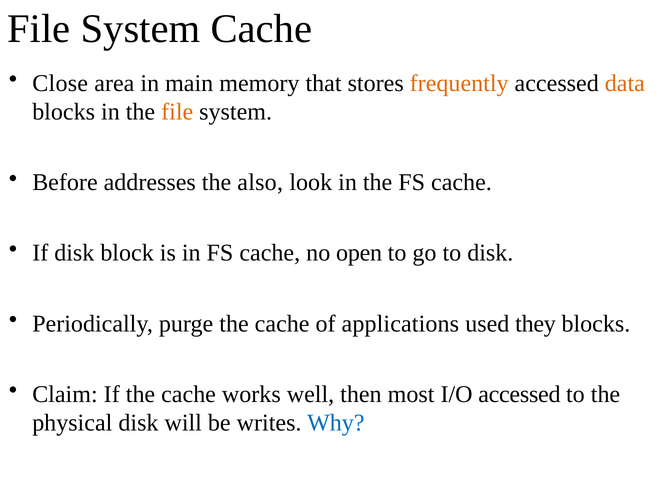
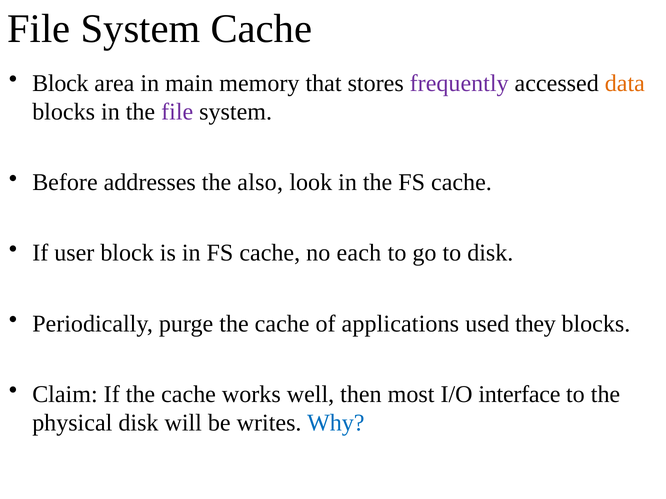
Close: Close -> Block (60, 83)
frequently colour: orange -> purple (459, 83)
file colour: orange -> purple (177, 112)
If disk: disk -> user (74, 253)
open: open -> each (359, 253)
I/O accessed: accessed -> interface (519, 395)
